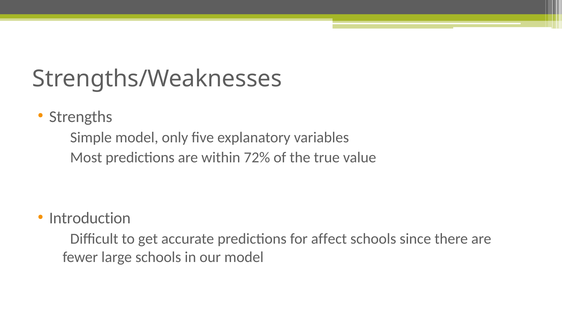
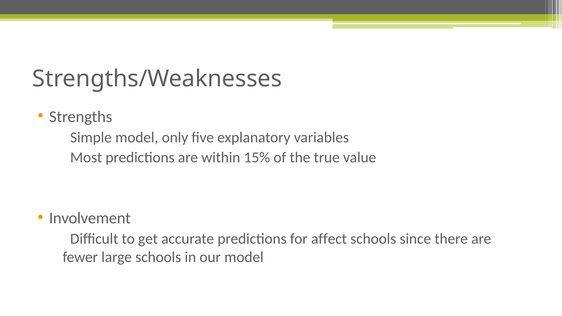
72%: 72% -> 15% (257, 157)
Introduction: Introduction -> Involvement (90, 218)
